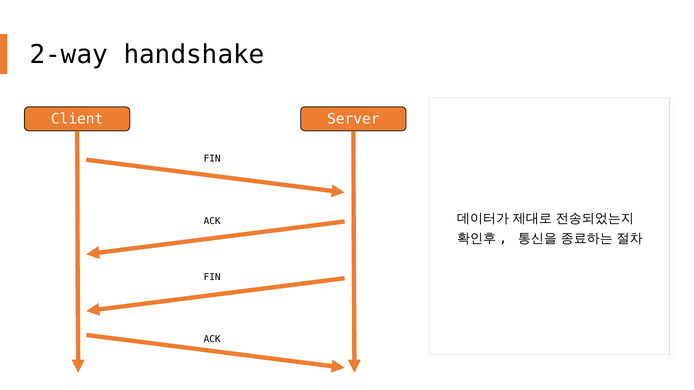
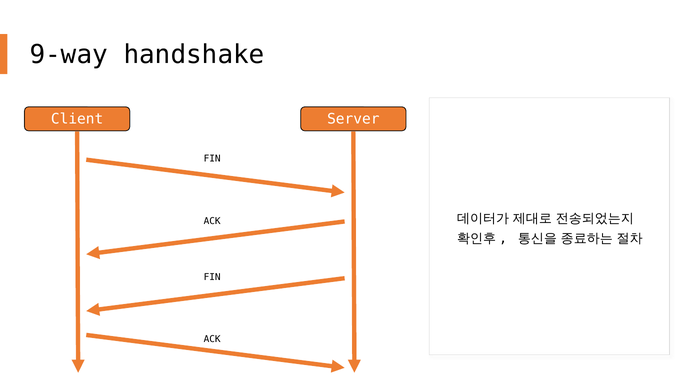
2-way: 2-way -> 9-way (69, 55)
